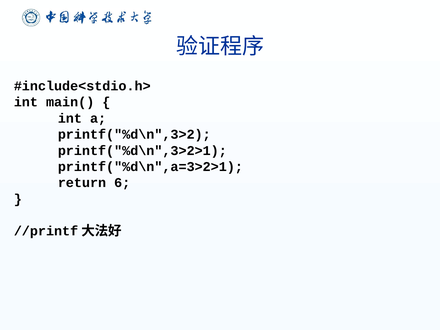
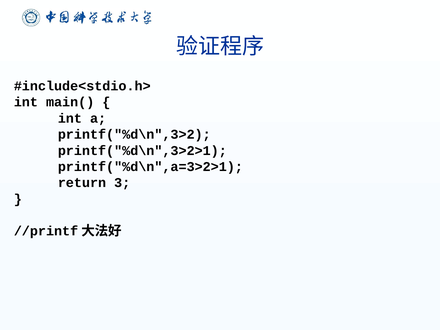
6: 6 -> 3 (122, 183)
